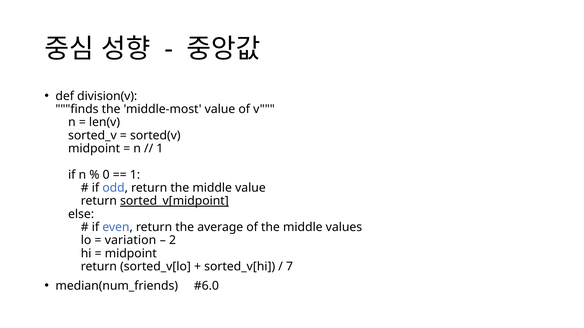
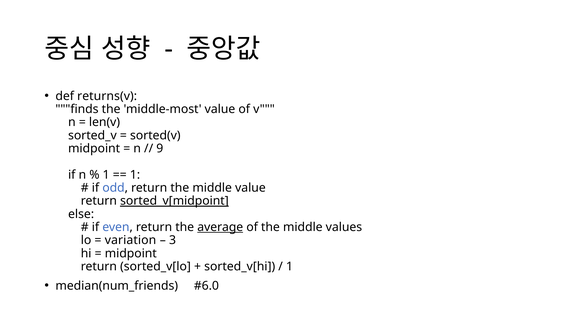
division(v: division(v -> returns(v (107, 96)
1: 1 -> 9 (160, 149)
0: 0 -> 1 (106, 175)
average underline: none -> present (220, 228)
2: 2 -> 3 (173, 241)
7: 7 -> 1 (290, 267)
